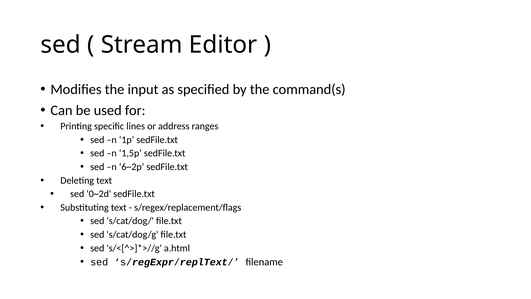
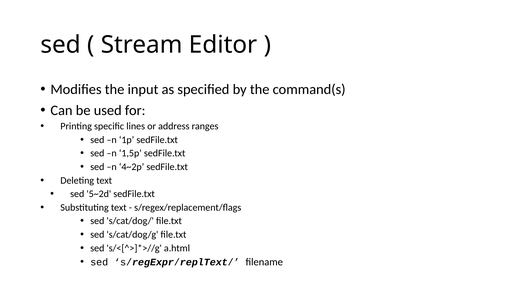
6~2p: 6~2p -> 4~2p (132, 167)
0~2d: 0~2d -> 5~2d (99, 194)
